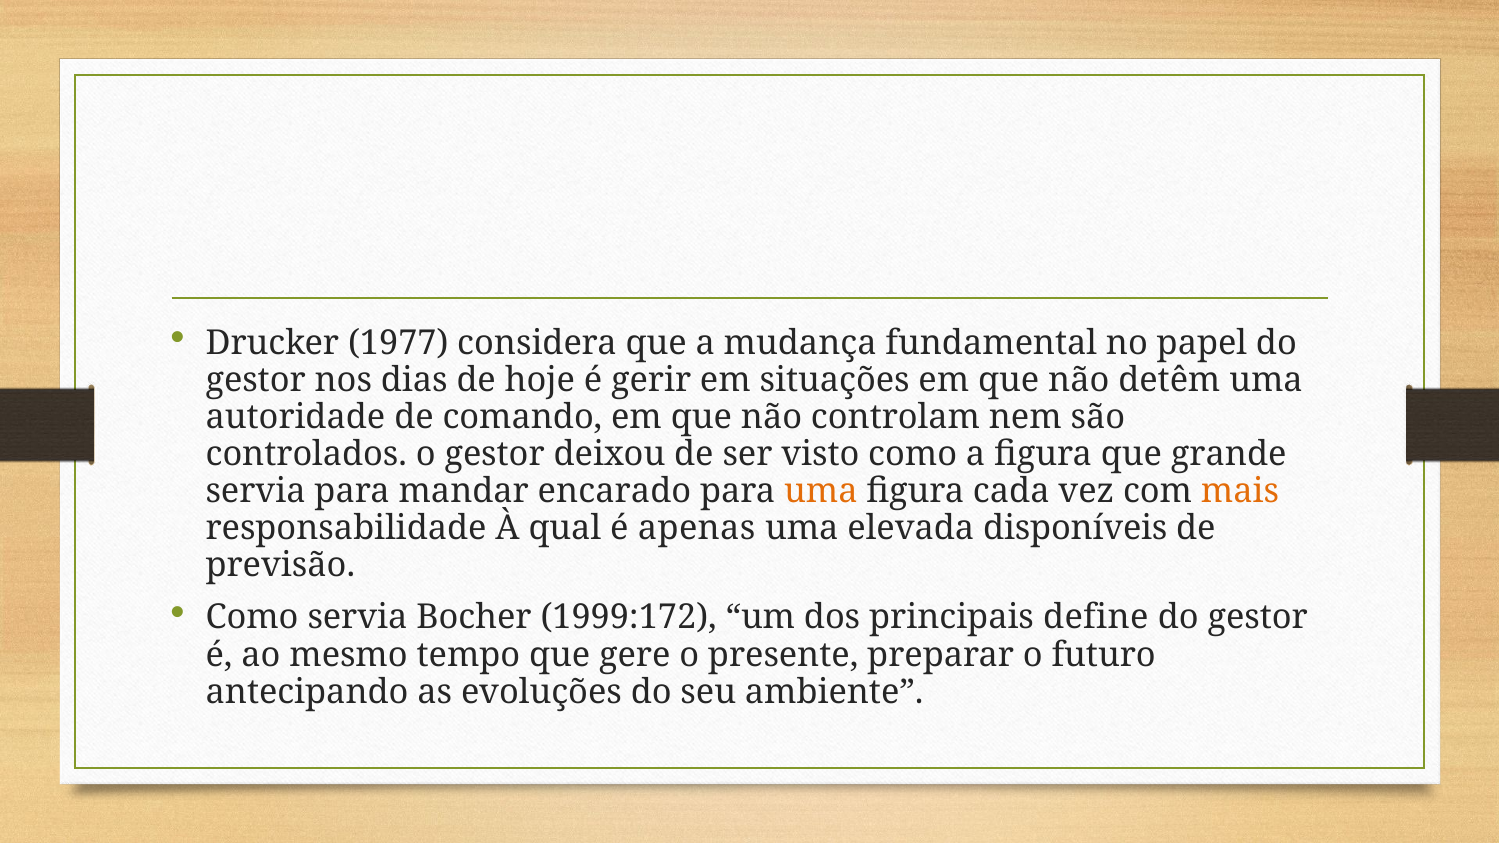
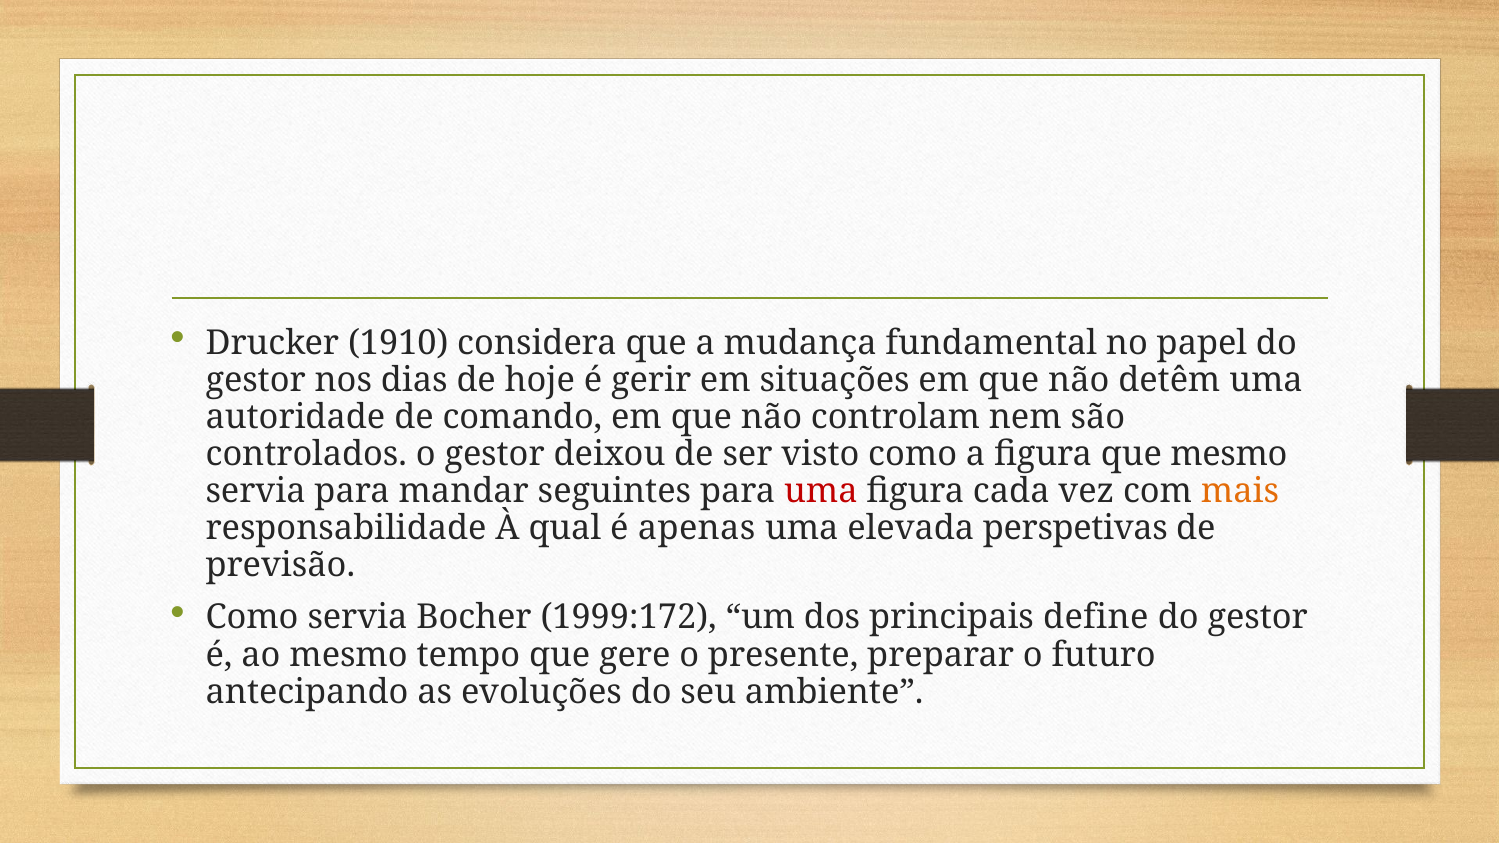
1977: 1977 -> 1910 (398, 343)
que grande: grande -> mesmo (1229, 454)
encarado: encarado -> seguintes (614, 491)
uma colour: orange -> red (821, 491)
disponíveis: disponíveis -> perspetivas (1075, 528)
